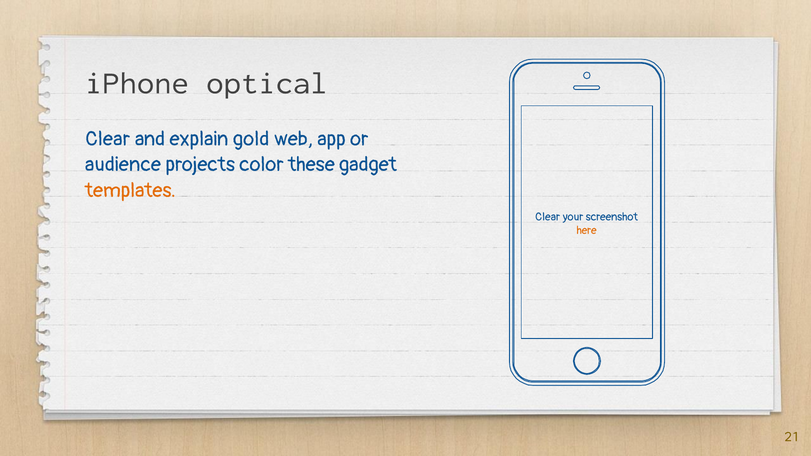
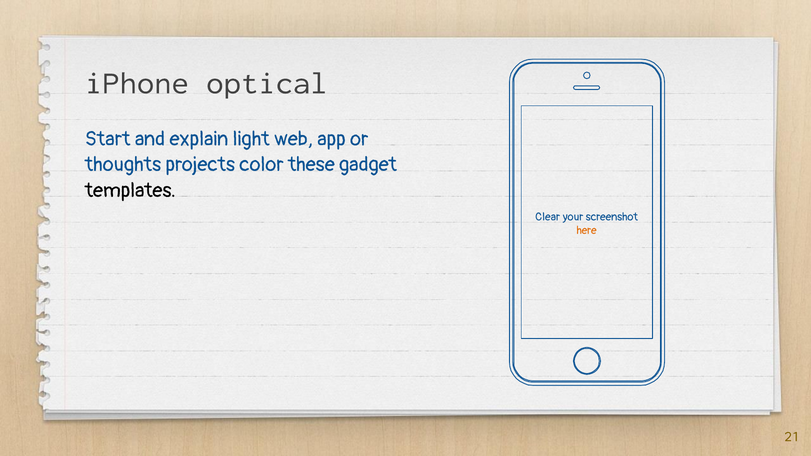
Clear: Clear -> Start (108, 139)
gold: gold -> light (251, 139)
audience: audience -> thoughts (123, 165)
templates colour: orange -> black (130, 191)
